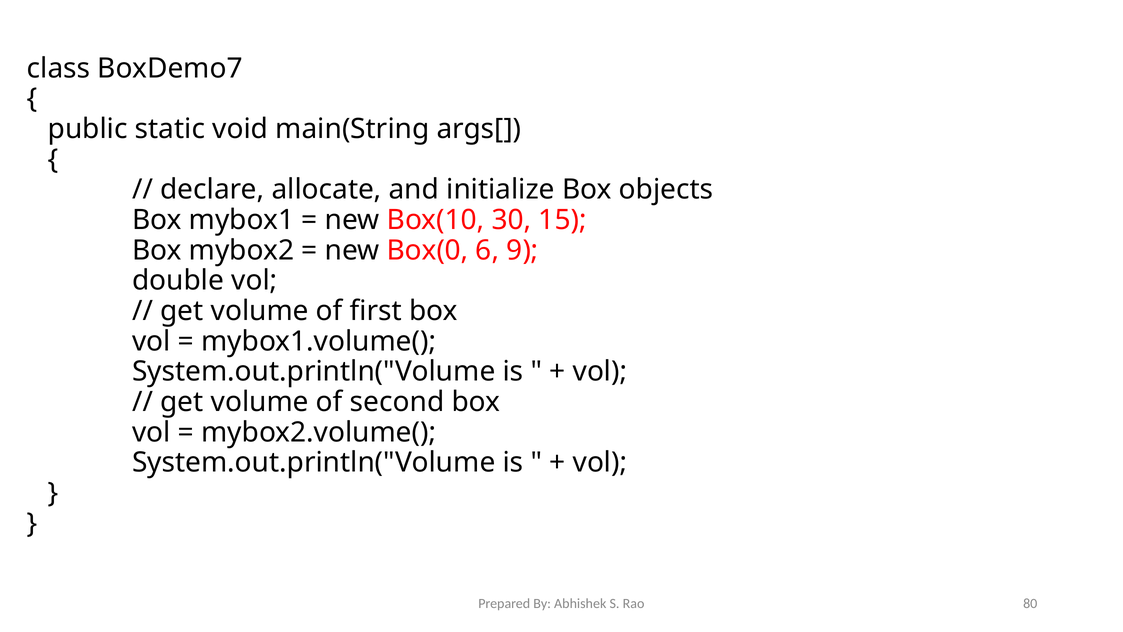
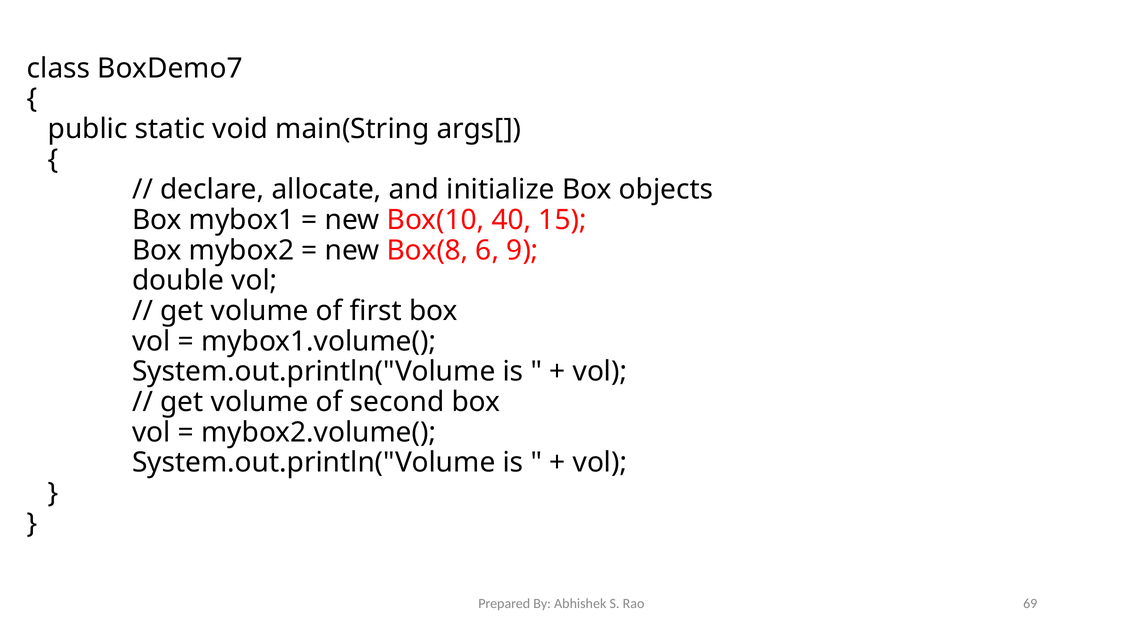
30: 30 -> 40 (511, 220)
Box(0: Box(0 -> Box(8 (428, 250)
80: 80 -> 69 (1030, 603)
